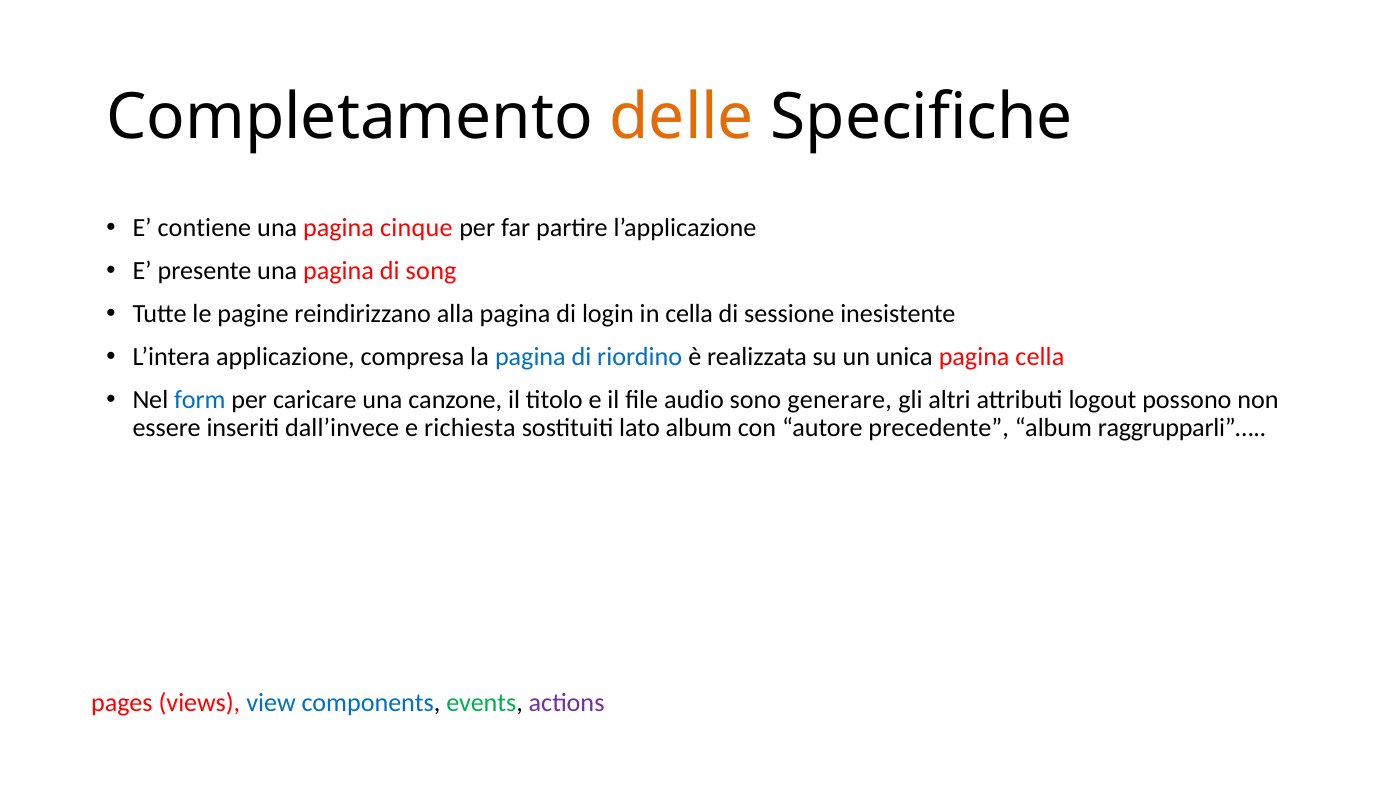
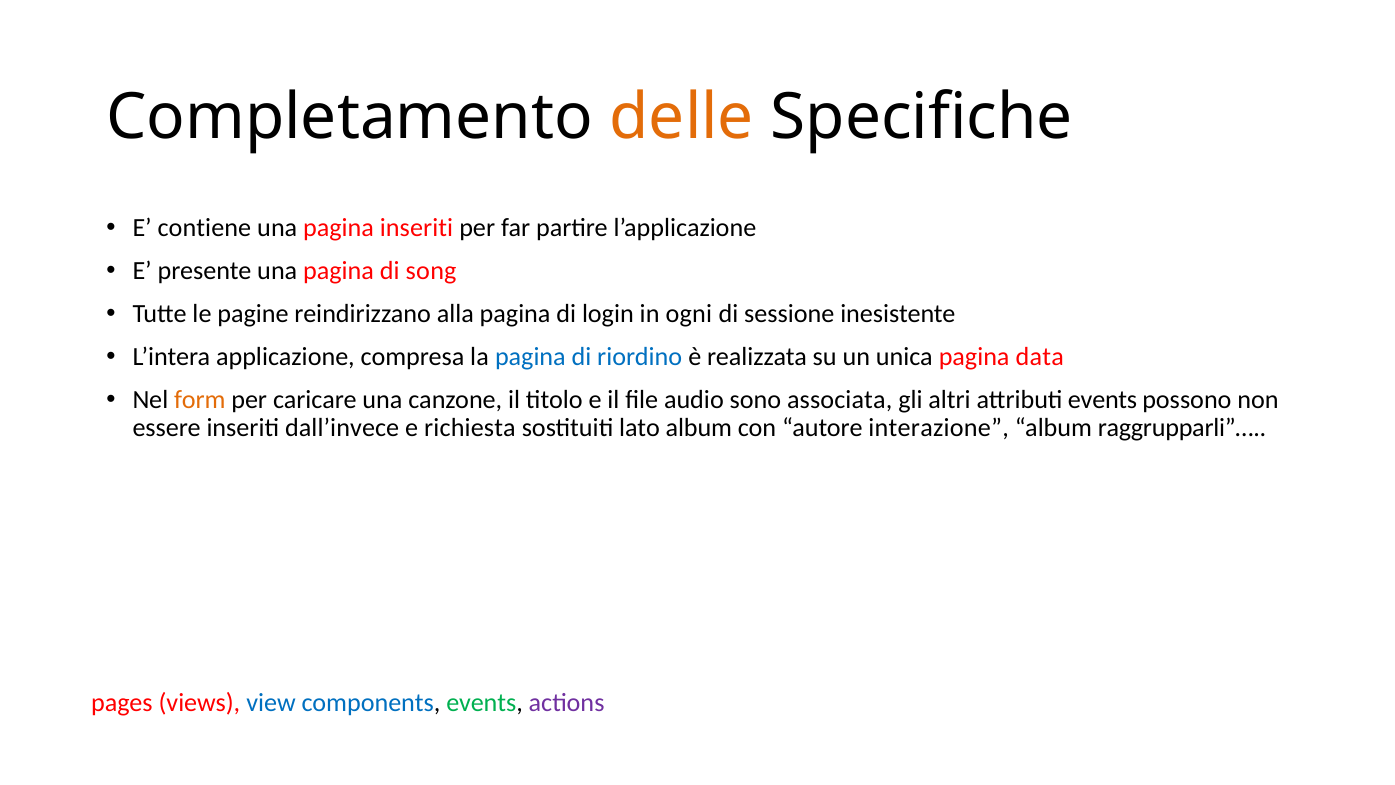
pagina cinque: cinque -> inseriti (416, 228)
in cella: cella -> ogni (689, 314)
pagina cella: cella -> data (1040, 356)
form colour: blue -> orange (200, 399)
generare: generare -> associata (840, 399)
attributi logout: logout -> events (1103, 399)
precedente: precedente -> interazione (939, 428)
